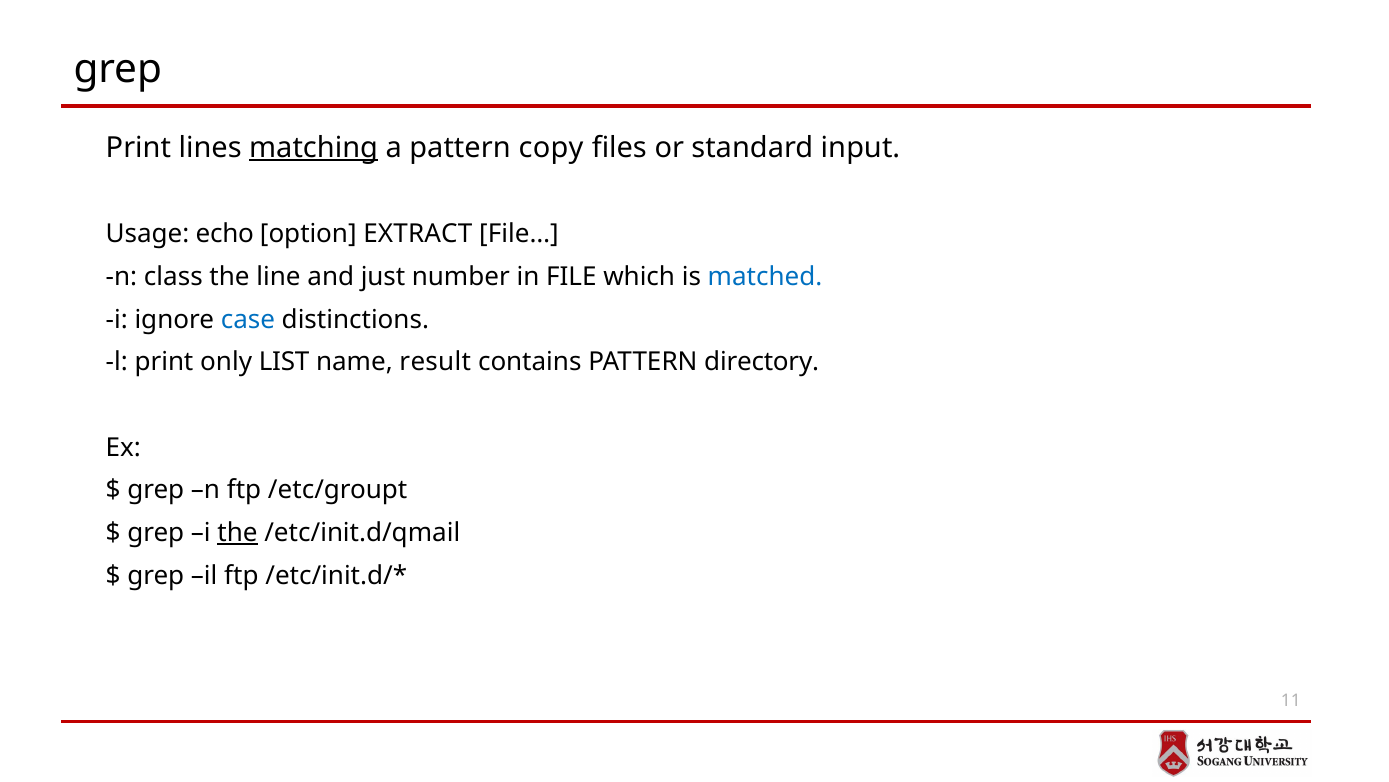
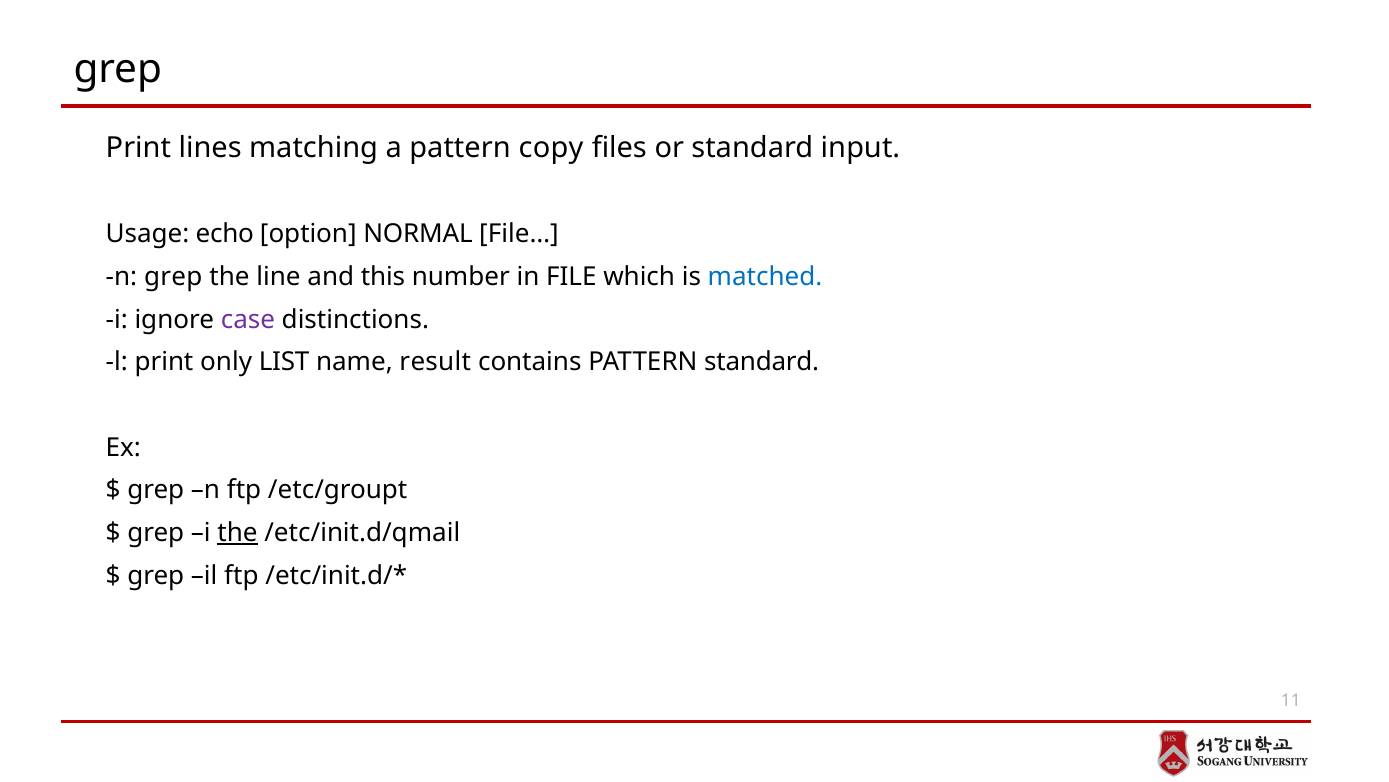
matching underline: present -> none (314, 147)
EXTRACT: EXTRACT -> NORMAL (418, 234)
n class: class -> grep (173, 277)
just: just -> this (383, 277)
case colour: blue -> purple (248, 319)
PATTERN directory: directory -> standard (762, 362)
